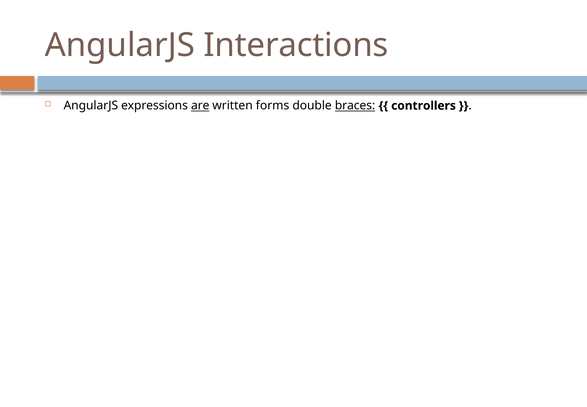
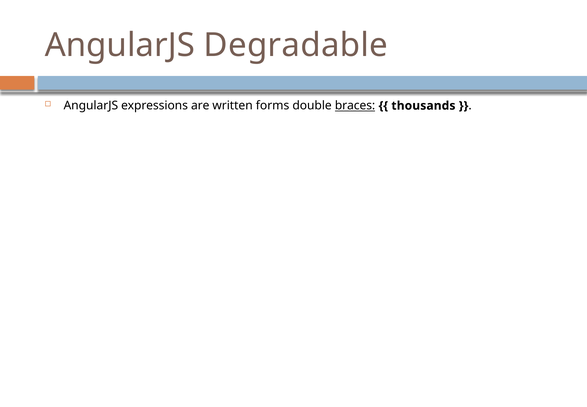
Interactions: Interactions -> Degradable (296, 45)
are underline: present -> none (200, 106)
controllers: controllers -> thousands (423, 106)
